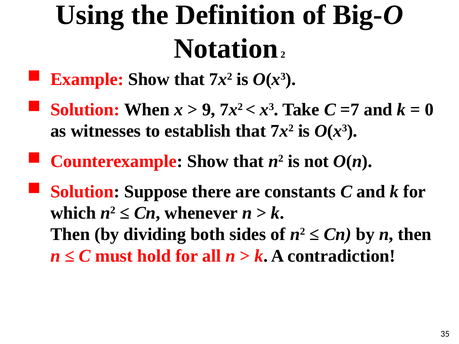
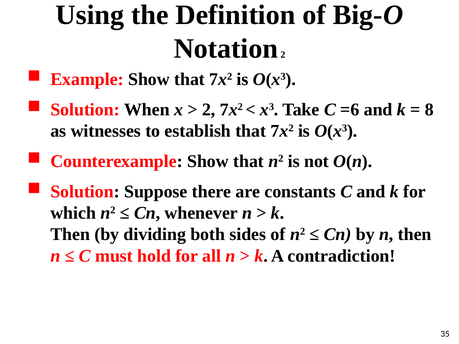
9: 9 -> 2 (209, 110)
=7: =7 -> =6 (350, 110)
0: 0 -> 8 (429, 110)
